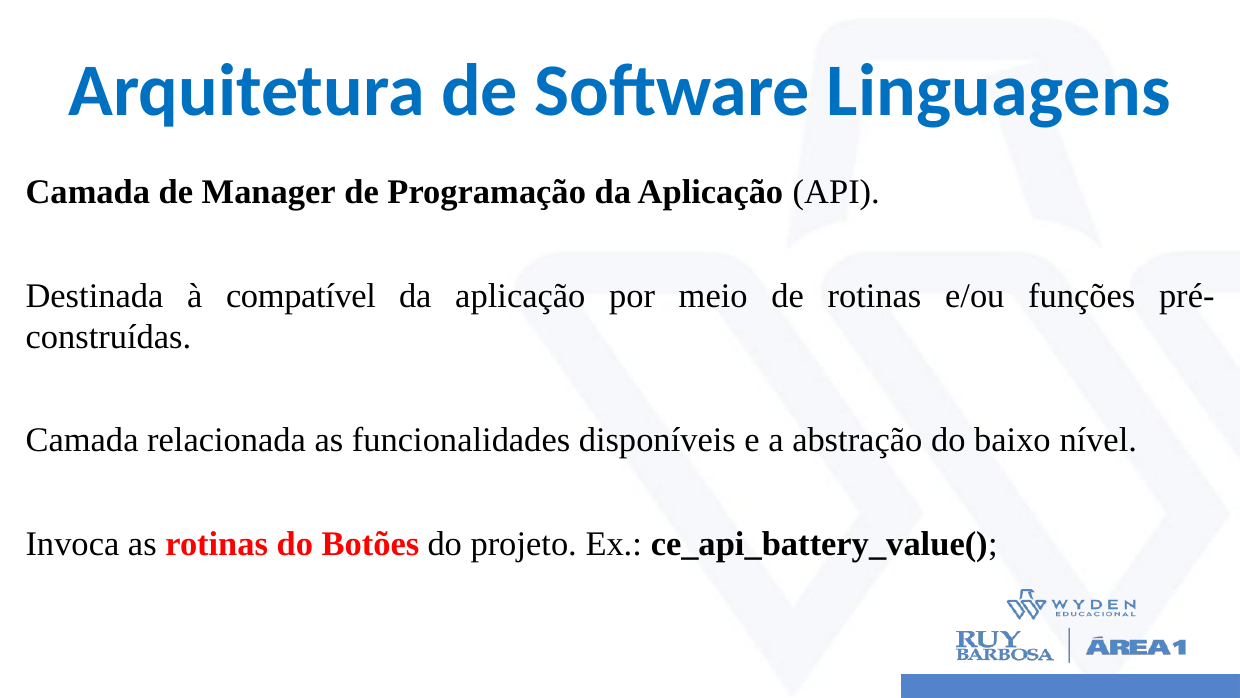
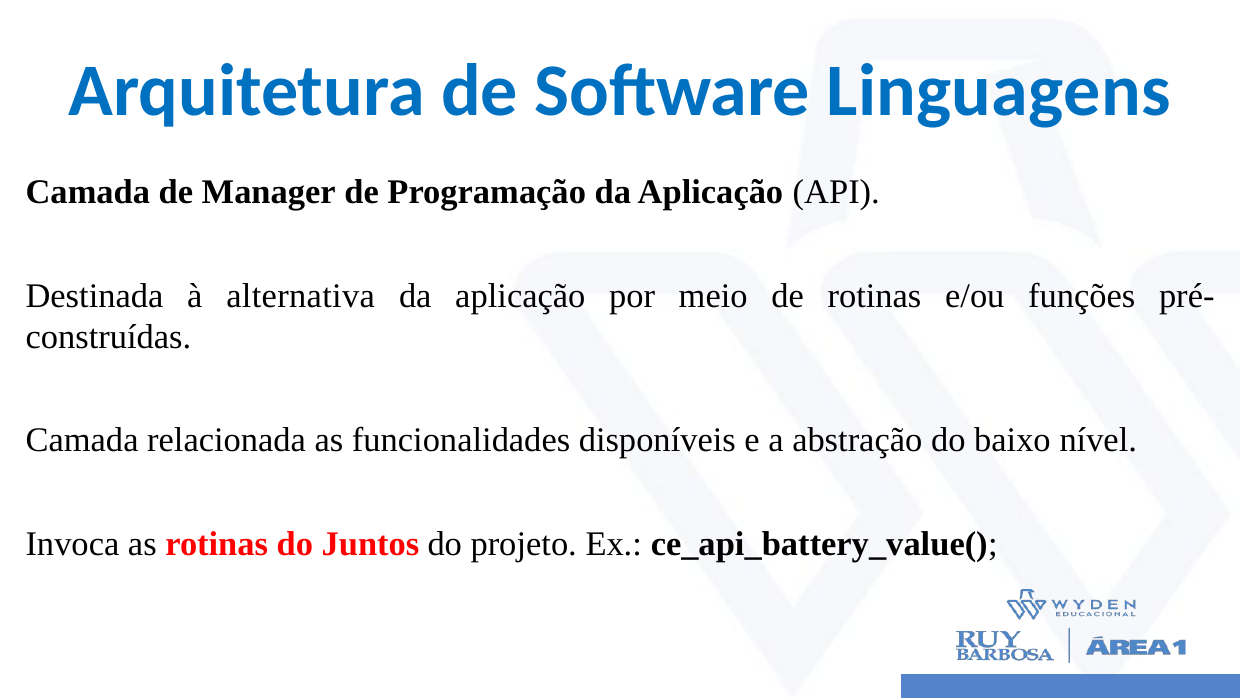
compatível: compatível -> alternativa (301, 295)
Botões: Botões -> Juntos (371, 544)
